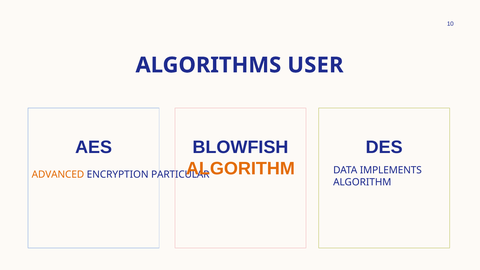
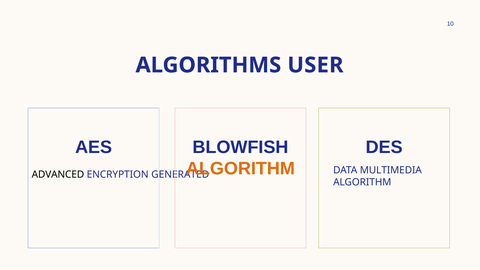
IMPLEMENTS: IMPLEMENTS -> MULTIMEDIA (391, 170)
ADVANCED colour: orange -> black (58, 174)
PARTICULAR: PARTICULAR -> GENERATED (180, 174)
